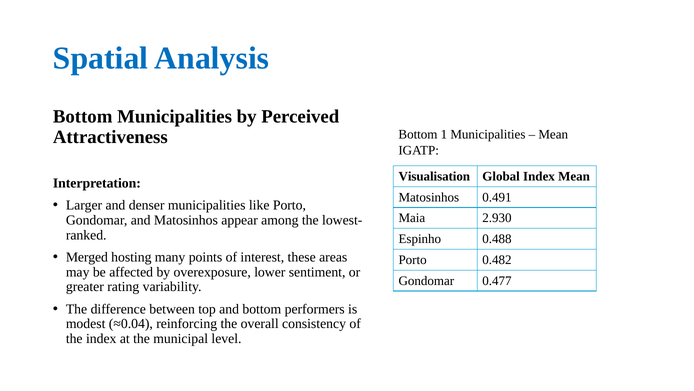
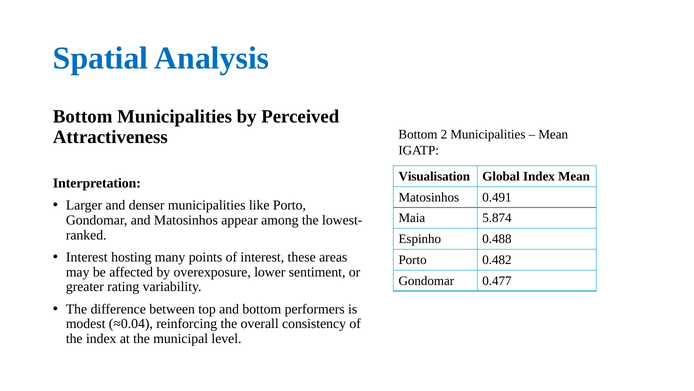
1: 1 -> 2 (444, 134)
2.930: 2.930 -> 5.874 (497, 218)
Merged: Merged -> Interest (87, 257)
